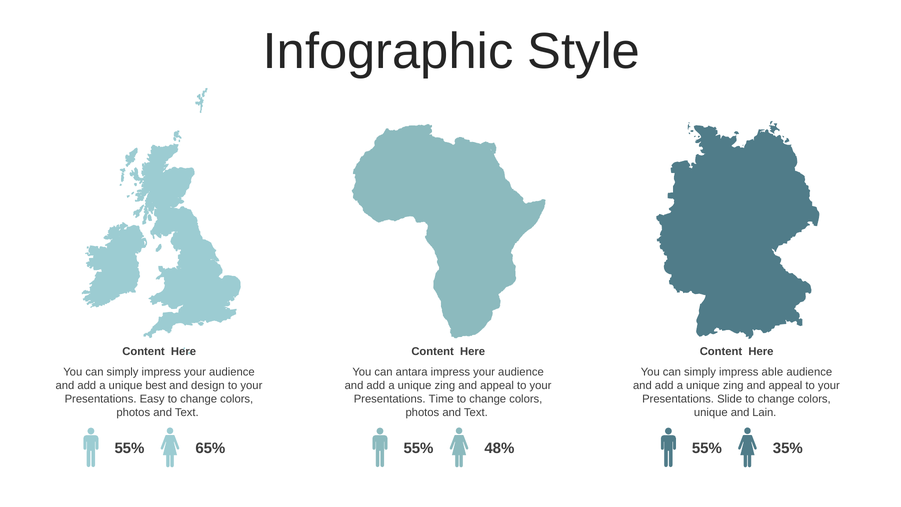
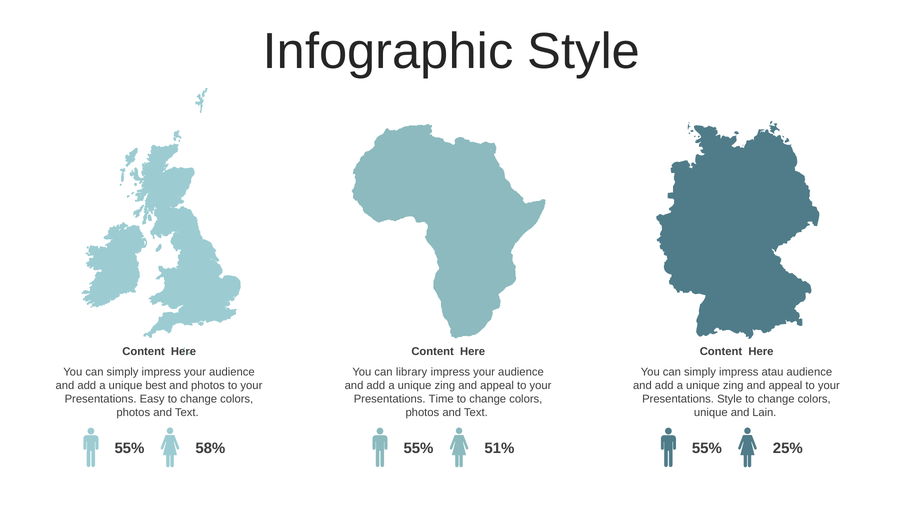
antara: antara -> library (412, 372)
able: able -> atau (772, 372)
and design: design -> photos (208, 385)
Presentations Slide: Slide -> Style (730, 399)
65%: 65% -> 58% (210, 448)
48%: 48% -> 51% (499, 448)
35%: 35% -> 25% (788, 448)
